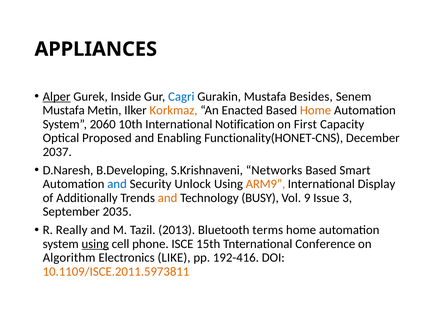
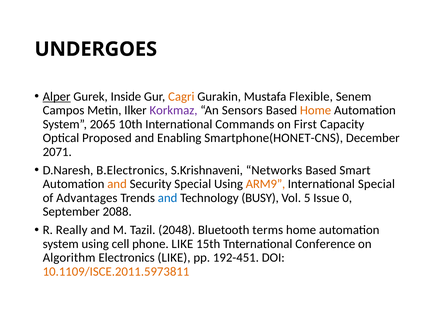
APPLIANCES: APPLIANCES -> UNDERGOES (96, 49)
Cagri colour: blue -> orange (181, 96)
Besides: Besides -> Flexible (311, 96)
Mustafa: Mustafa -> Campos (64, 110)
Korkmaz colour: orange -> purple (174, 110)
Enacted: Enacted -> Sensors (242, 110)
2060: 2060 -> 2065 (103, 124)
Notification: Notification -> Commands (245, 124)
Functionality(HONET-CNS: Functionality(HONET-CNS -> Smartphone(HONET-CNS (274, 138)
2037: 2037 -> 2071 (57, 152)
B.Developing: B.Developing -> B.Electronics (132, 170)
and colour: blue -> orange (117, 184)
Security Unlock: Unlock -> Special (193, 184)
International Display: Display -> Special (376, 184)
Additionally: Additionally -> Advantages (87, 198)
and colour: orange -> blue (168, 198)
9: 9 -> 5 (307, 198)
3: 3 -> 0 (347, 198)
2035: 2035 -> 2088 (117, 211)
2013: 2013 -> 2048 (177, 230)
using underline: present -> none (95, 244)
phone ISCE: ISCE -> LIKE (182, 244)
192-416: 192-416 -> 192-451 (236, 257)
